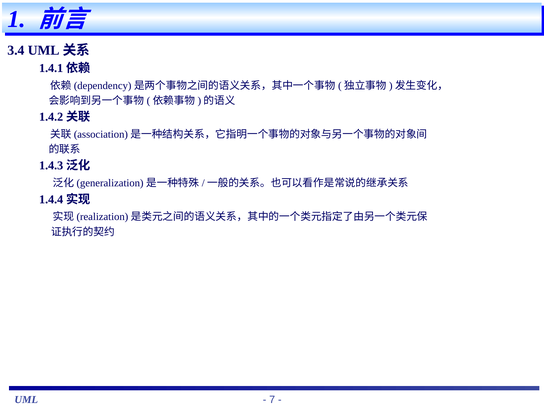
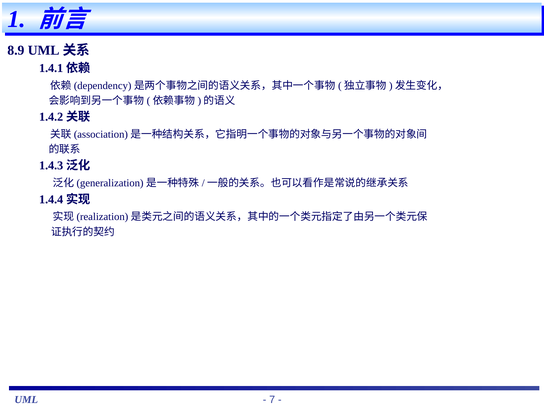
3.4: 3.4 -> 8.9 (16, 51)
